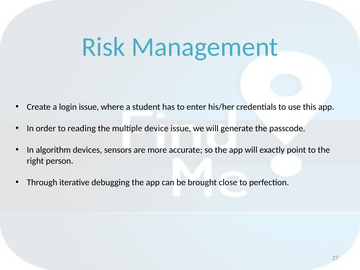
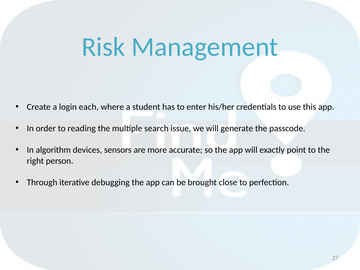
login issue: issue -> each (89, 107)
device: device -> search (156, 128)
